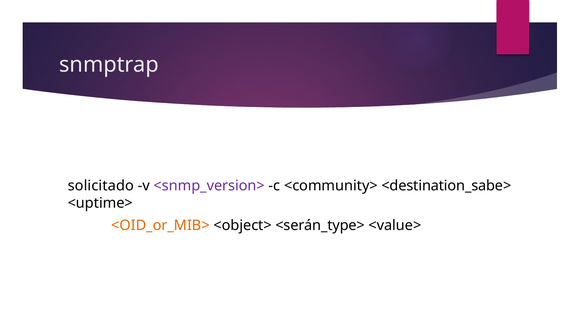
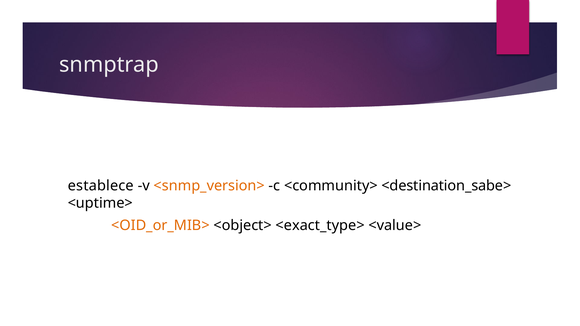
solicitado: solicitado -> establece (101, 186)
<snmp_version> colour: purple -> orange (209, 186)
<serán_type>: <serán_type> -> <exact_type> (320, 225)
